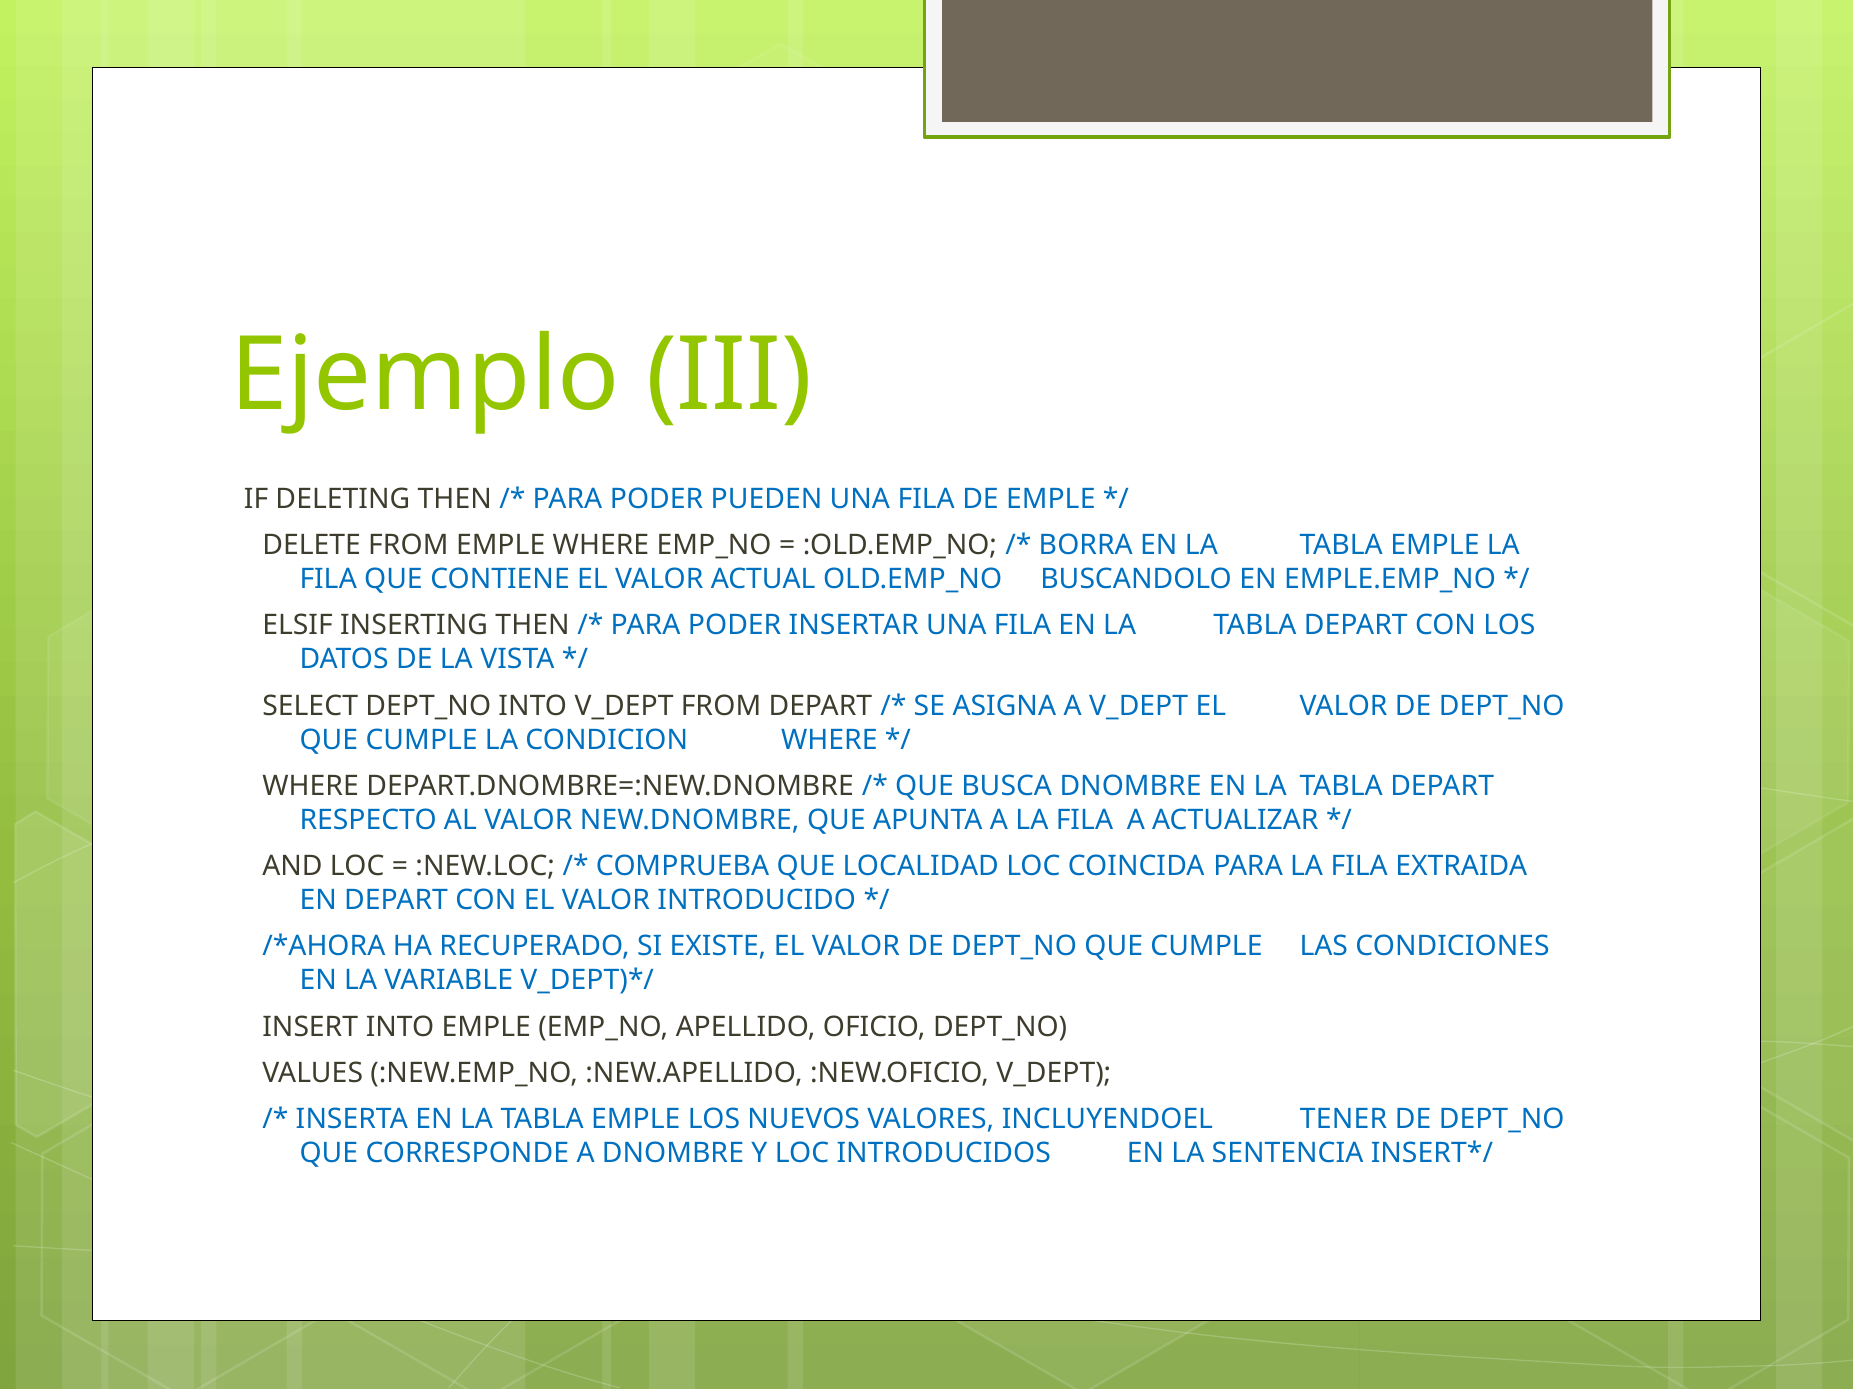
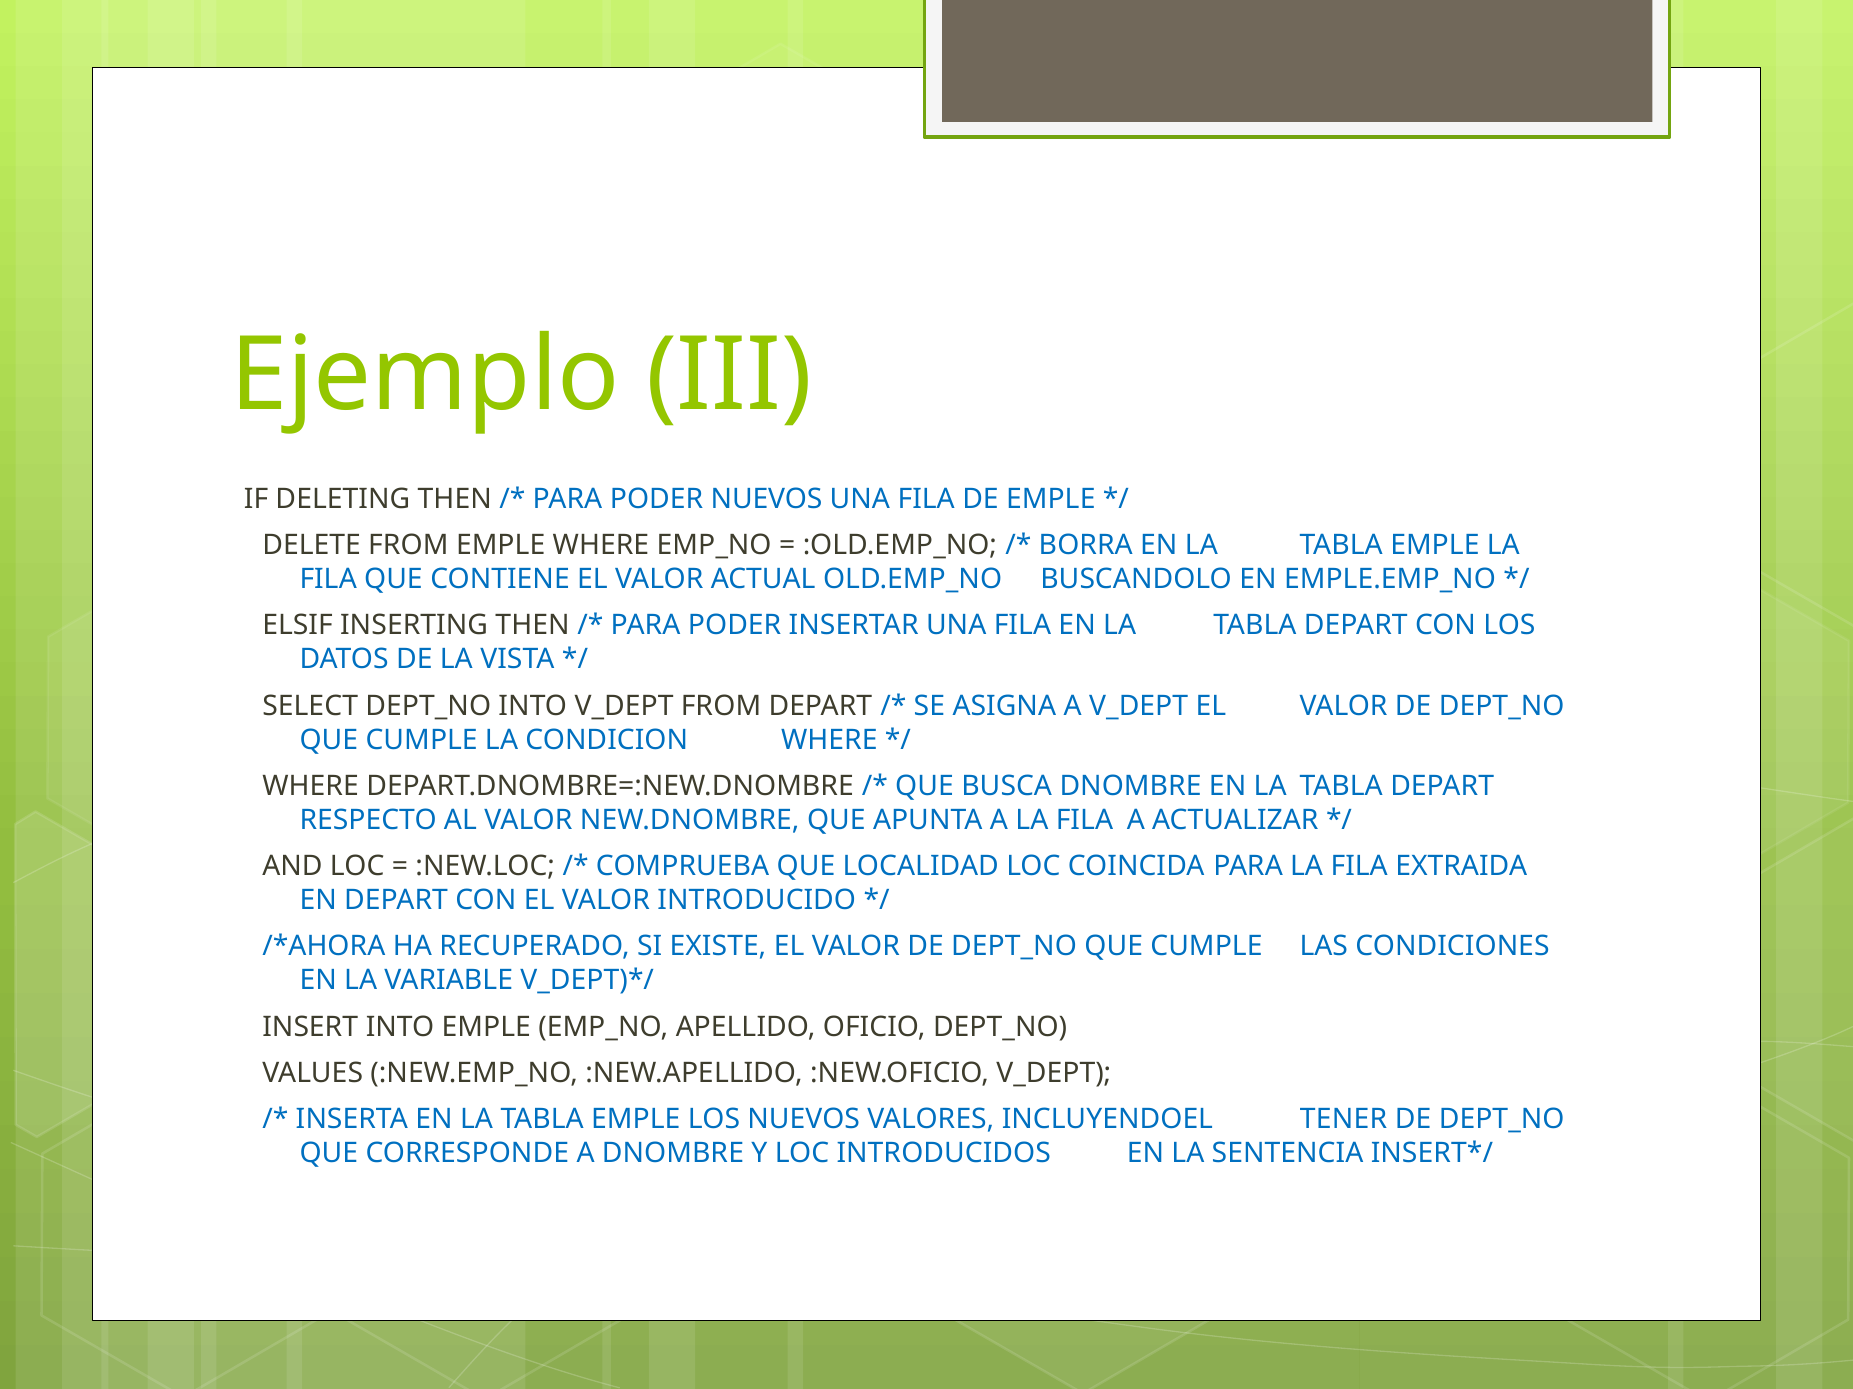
PODER PUEDEN: PUEDEN -> NUEVOS (767, 499)
